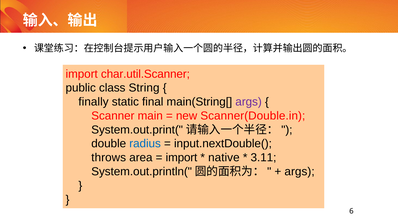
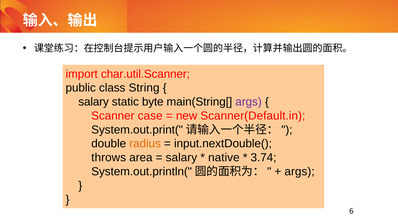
finally: finally -> salary (94, 102)
final: final -> byte (153, 102)
main: main -> case (150, 116)
Scanner(Double.in: Scanner(Double.in -> Scanner(Default.in (253, 116)
radius colour: blue -> orange (145, 144)
import: import -> salary (181, 158)
3.11: 3.11 -> 3.74 (263, 158)
